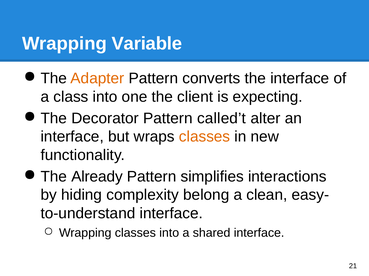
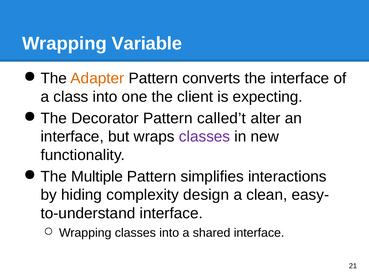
classes colour: orange -> purple (205, 137)
Already: Already -> Multiple (97, 177)
belong: belong -> design (206, 195)
